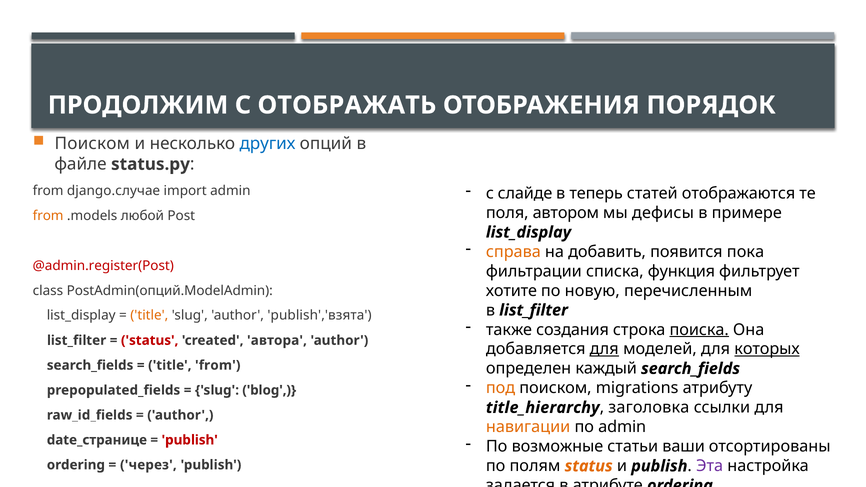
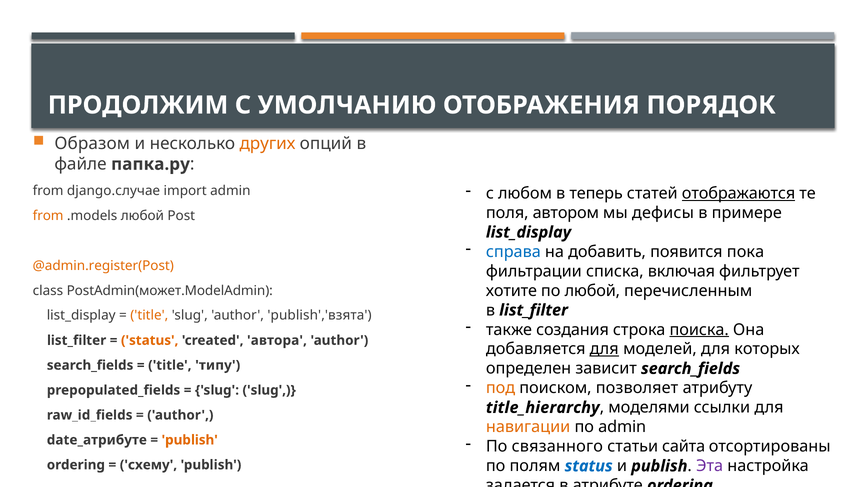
ОТОБРАЖАТЬ: ОТОБРАЖАТЬ -> УМОЛЧАНИЮ (347, 105)
Поиском: Поиском -> Образом (92, 144)
других colour: blue -> orange (268, 144)
status.py: status.py -> папка.py (150, 164)
слайде: слайде -> любом (525, 193)
отображаются underline: none -> present (739, 193)
справа colour: orange -> blue (513, 252)
@admin.register(Post colour: red -> orange (103, 266)
функция: функция -> включая (681, 271)
по новую: новую -> любой (592, 291)
PostAdmin(опций.ModelAdmin: PostAdmin(опций.ModelAdmin -> PostAdmin(может.ModelAdmin (170, 291)
status colour: red -> orange (150, 340)
которых underline: present -> none (767, 349)
title from: from -> типу (218, 365)
каждый: каждый -> зависит (606, 369)
migrations: migrations -> позволяет (637, 388)
slug blog: blog -> slug (269, 390)
заголовка: заголовка -> моделями (649, 408)
date_странице: date_странице -> date_атрибуте (97, 440)
publish colour: red -> orange (190, 440)
возможные: возможные -> связанного (557, 447)
ваши: ваши -> сайта (684, 447)
status colour: orange -> blue (589, 466)
через: через -> схему (148, 465)
